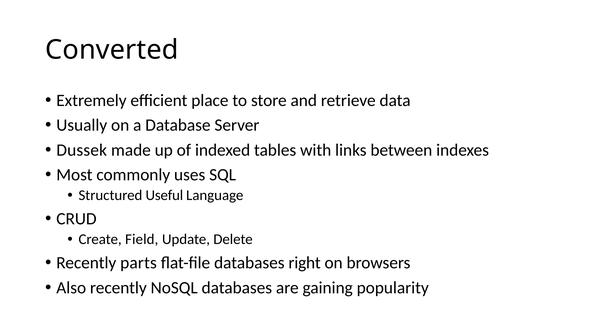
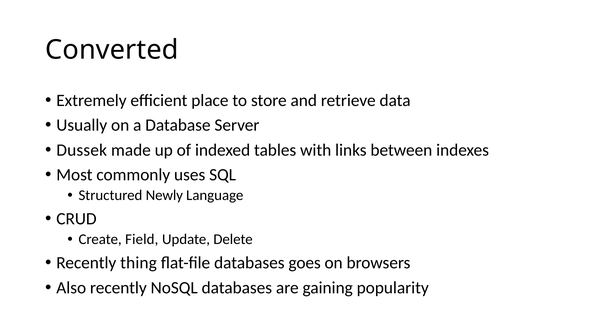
Useful: Useful -> Newly (164, 195)
parts: parts -> thing (139, 263)
right: right -> goes (305, 263)
